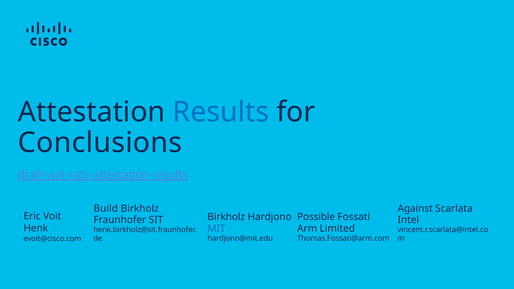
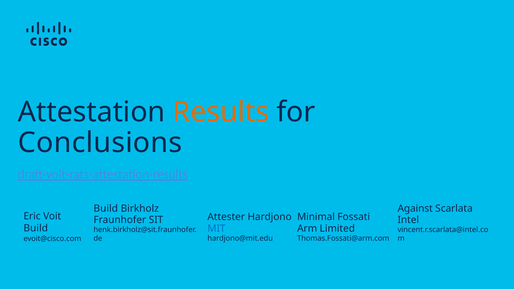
Results colour: blue -> orange (221, 112)
Birkholz: Birkholz -> Attester (226, 217)
Possible: Possible -> Minimal (316, 217)
Henk: Henk -> Build (36, 228)
